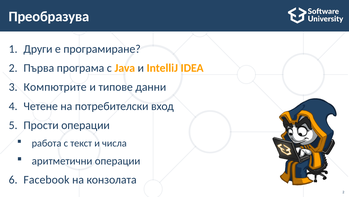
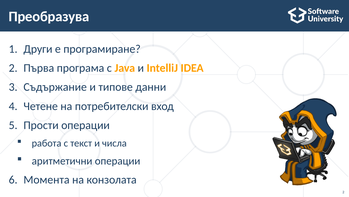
Компютрите: Компютрите -> Съдържание (55, 87)
Facebook: Facebook -> Момента (46, 179)
